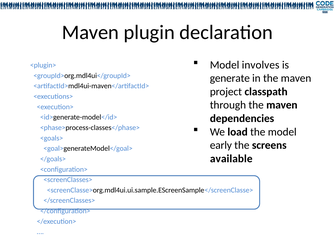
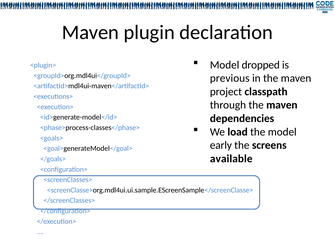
involves: involves -> dropped (261, 65)
generate: generate -> previous (230, 78)
